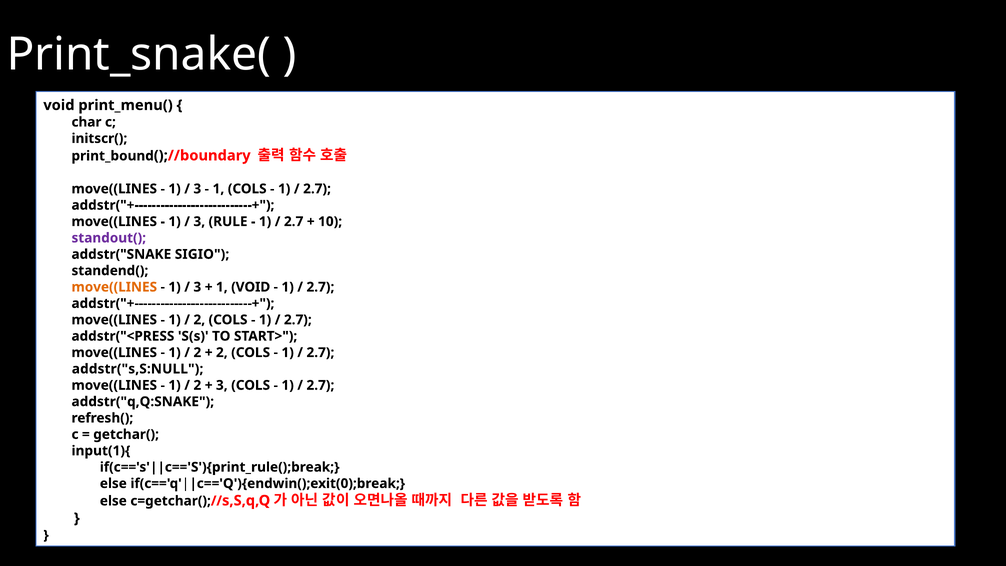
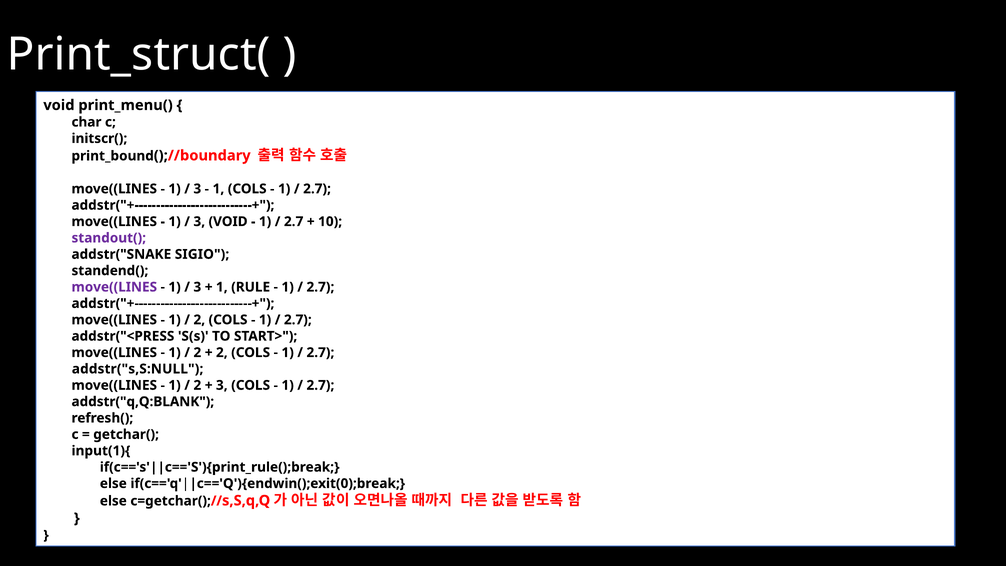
Print_snake(: Print_snake( -> Print_struct( (139, 55)
3 RULE: RULE -> VOID (228, 222)
move((LINES colour: orange -> purple (114, 287)
1 VOID: VOID -> RULE (251, 287)
addstr("q,Q:SNAKE: addstr("q,Q:SNAKE -> addstr("q,Q:BLANK (143, 402)
